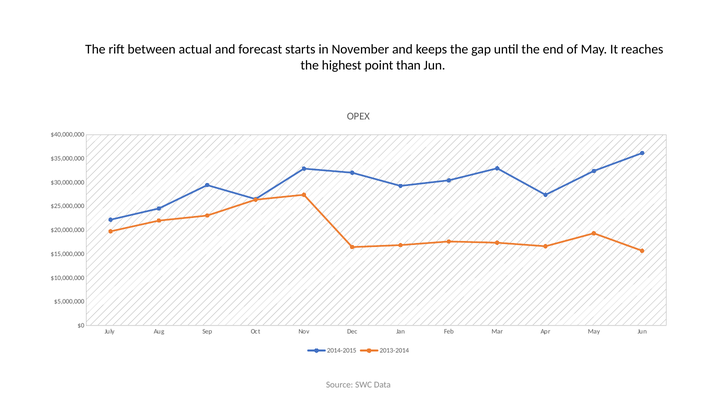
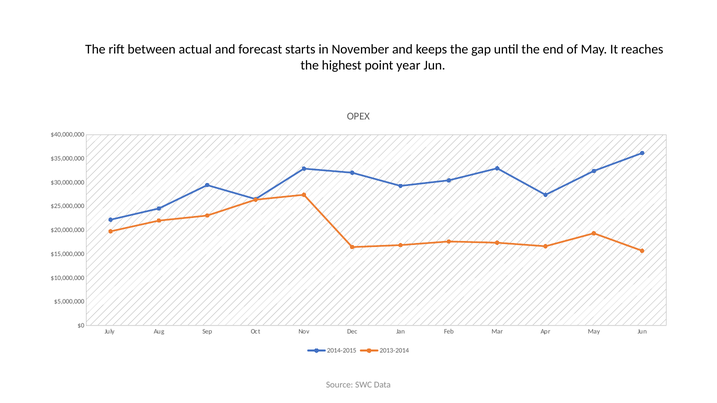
than: than -> year (408, 66)
